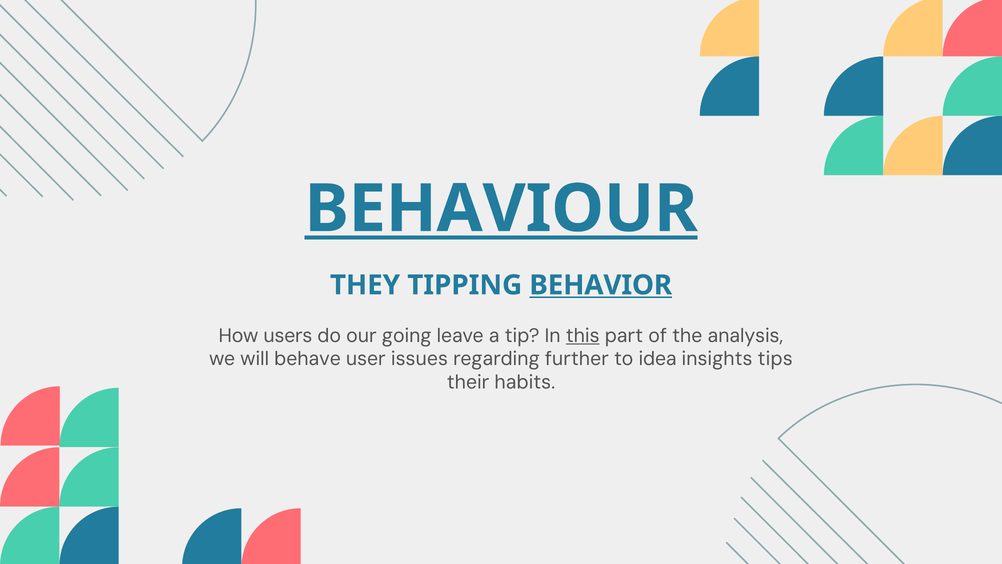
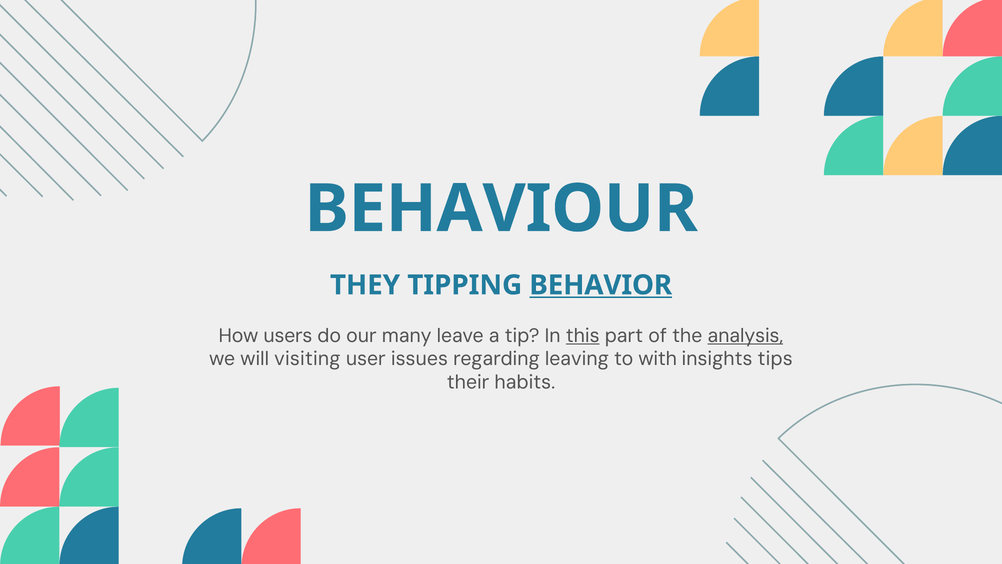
BEHAVIOUR underline: present -> none (501, 209)
going: going -> many (407, 335)
analysis underline: none -> present (745, 335)
behave: behave -> visiting (307, 359)
further: further -> leaving (577, 359)
idea: idea -> with (658, 359)
